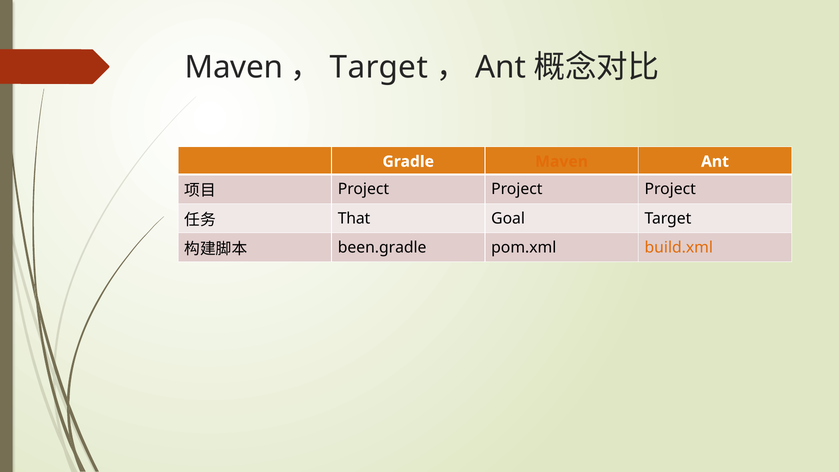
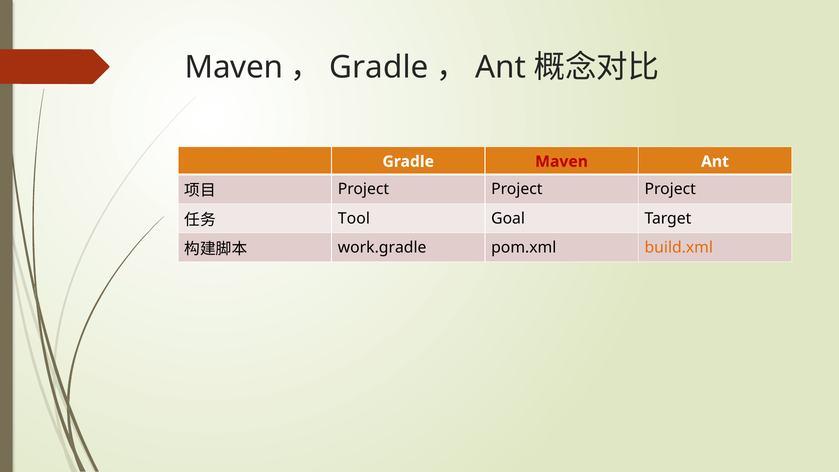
Target: Target -> Gradle (379, 67)
Maven colour: orange -> red (562, 162)
That: That -> Tool (354, 218)
been.gradle: been.gradle -> work.gradle (382, 247)
